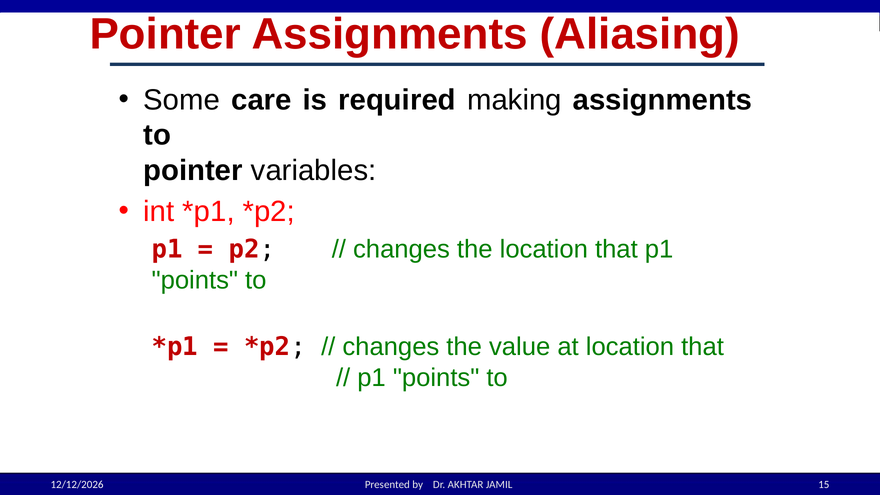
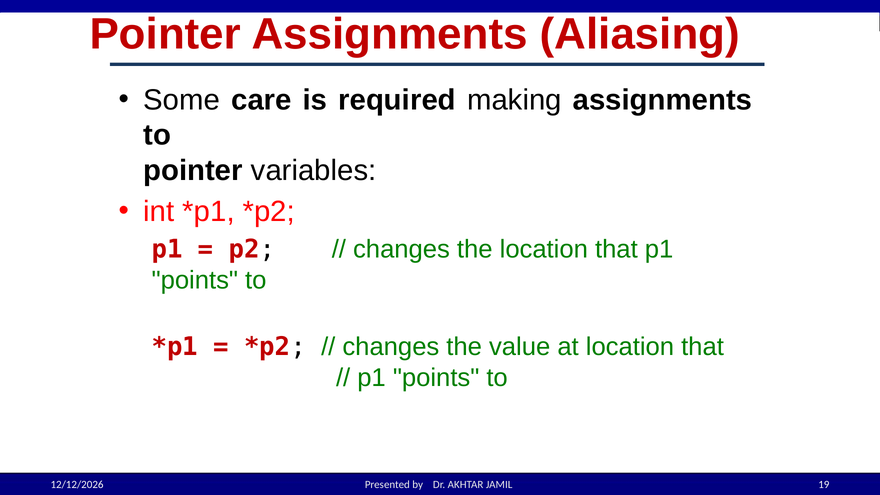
15: 15 -> 19 (824, 485)
